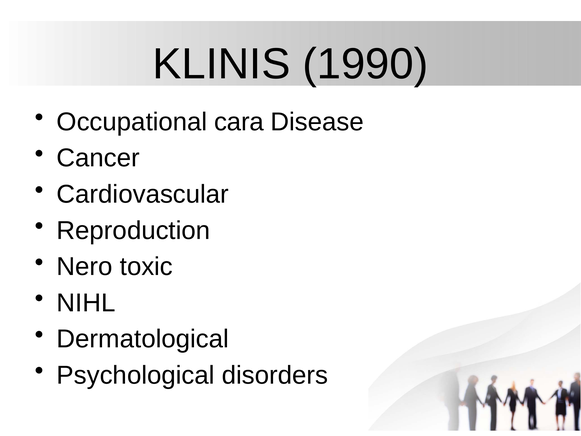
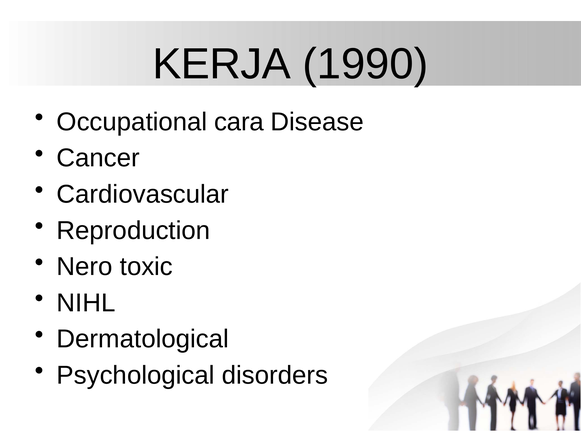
KLINIS: KLINIS -> KERJA (222, 64)
